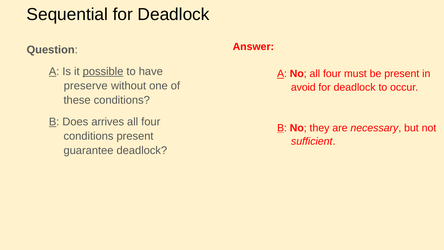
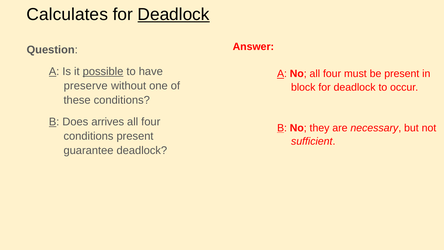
Sequential: Sequential -> Calculates (67, 14)
Deadlock underline: none -> present (174, 14)
avoid: avoid -> block (303, 87)
